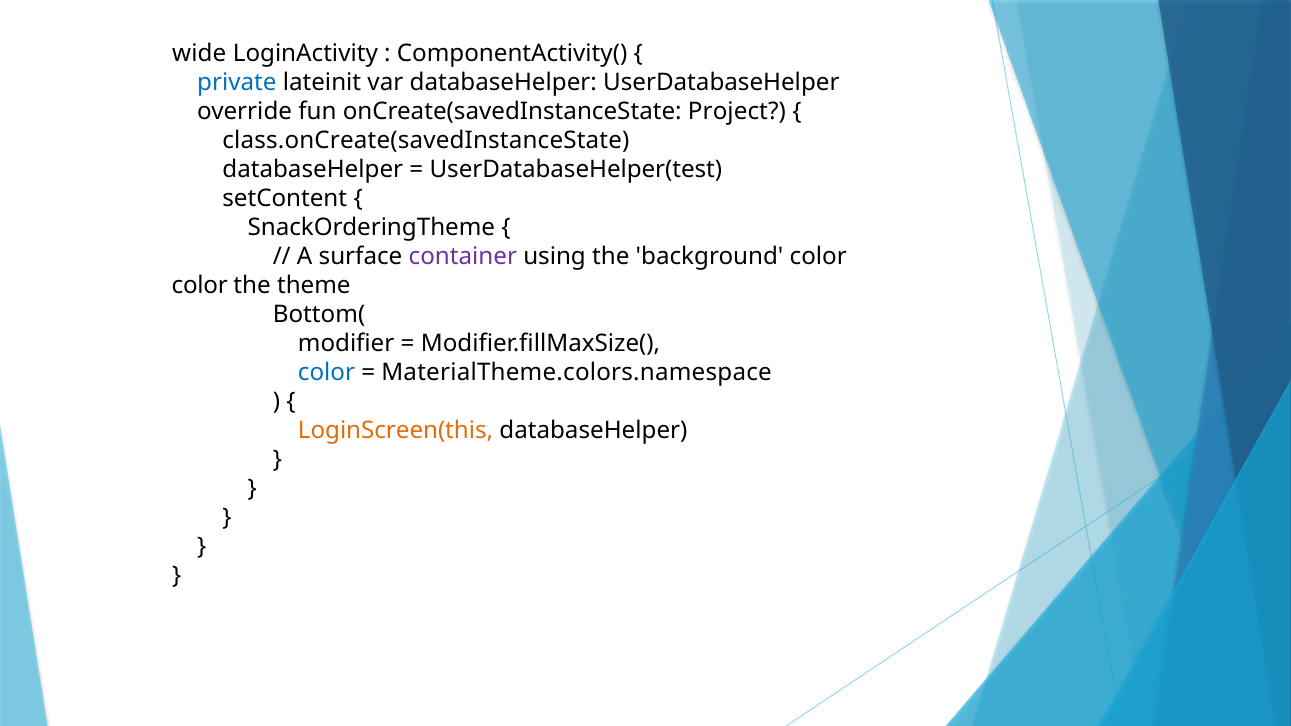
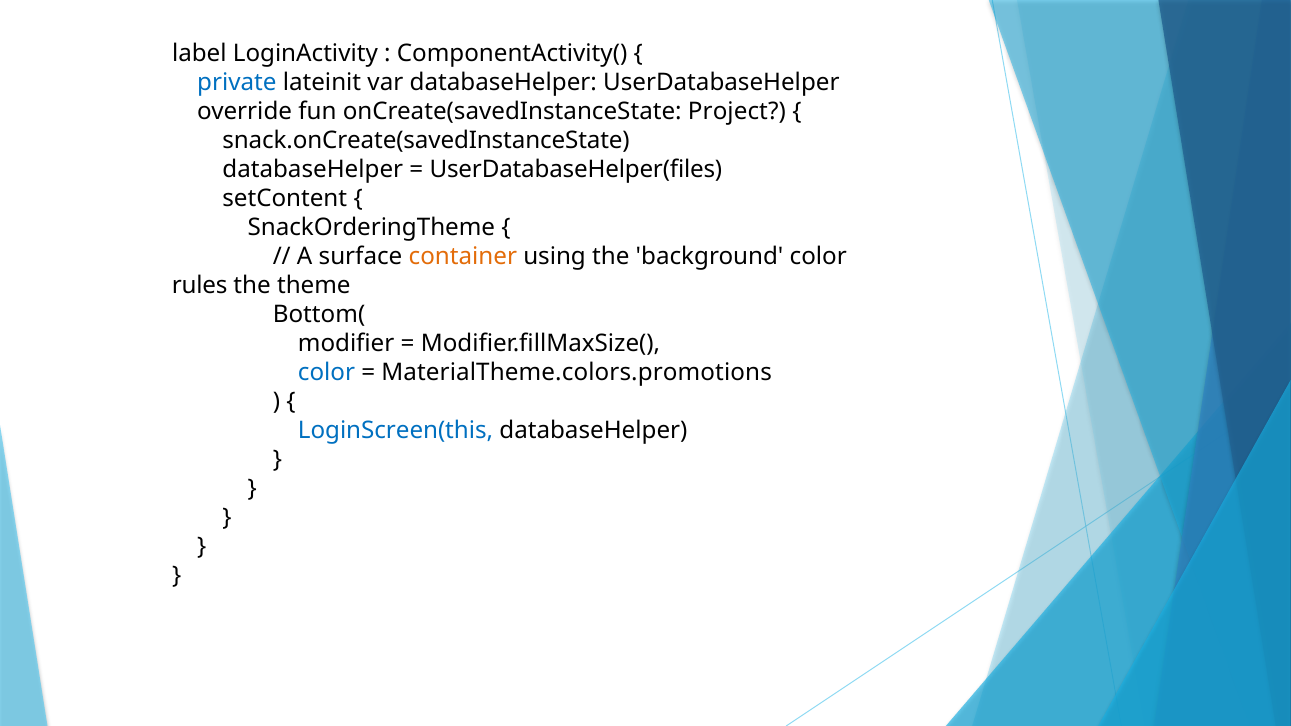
wide: wide -> label (199, 53)
class.onCreate(savedInstanceState: class.onCreate(savedInstanceState -> snack.onCreate(savedInstanceState (426, 140)
UserDatabaseHelper(test: UserDatabaseHelper(test -> UserDatabaseHelper(files (576, 169)
container colour: purple -> orange (463, 257)
color: color -> rules (200, 286)
MaterialTheme.colors.namespace: MaterialTheme.colors.namespace -> MaterialTheme.colors.promotions (577, 373)
LoginScreen(this colour: orange -> blue (396, 431)
